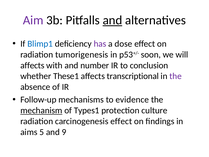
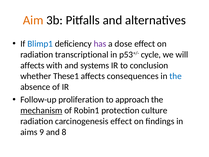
Aim colour: purple -> orange (33, 20)
and underline: present -> none (112, 20)
tumorigenesis: tumorigenesis -> transcriptional (82, 54)
soon: soon -> cycle (151, 54)
number: number -> systems (95, 65)
transcriptional: transcriptional -> consequences (133, 76)
the colour: purple -> blue (176, 76)
mechanisms: mechanisms -> proliferation (81, 100)
evidence: evidence -> approach (132, 100)
Types1: Types1 -> Robin1 (87, 110)
5: 5 -> 9 (42, 132)
9: 9 -> 8 (64, 132)
